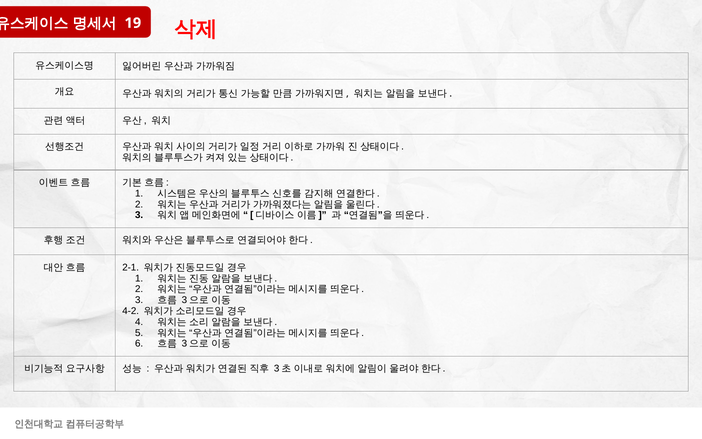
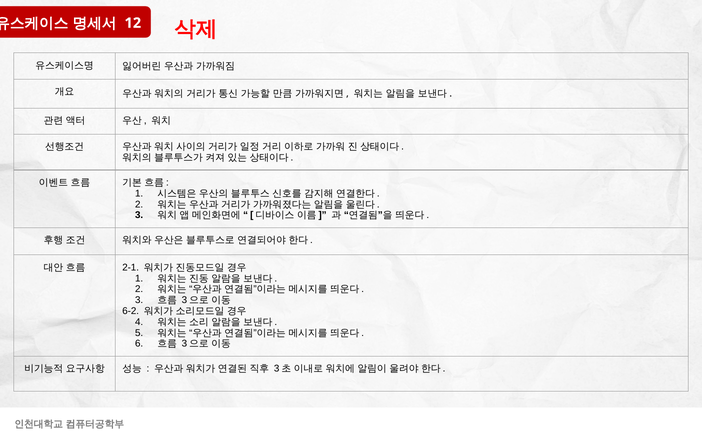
19: 19 -> 12 (133, 23)
4-2: 4-2 -> 6-2 (131, 311)
